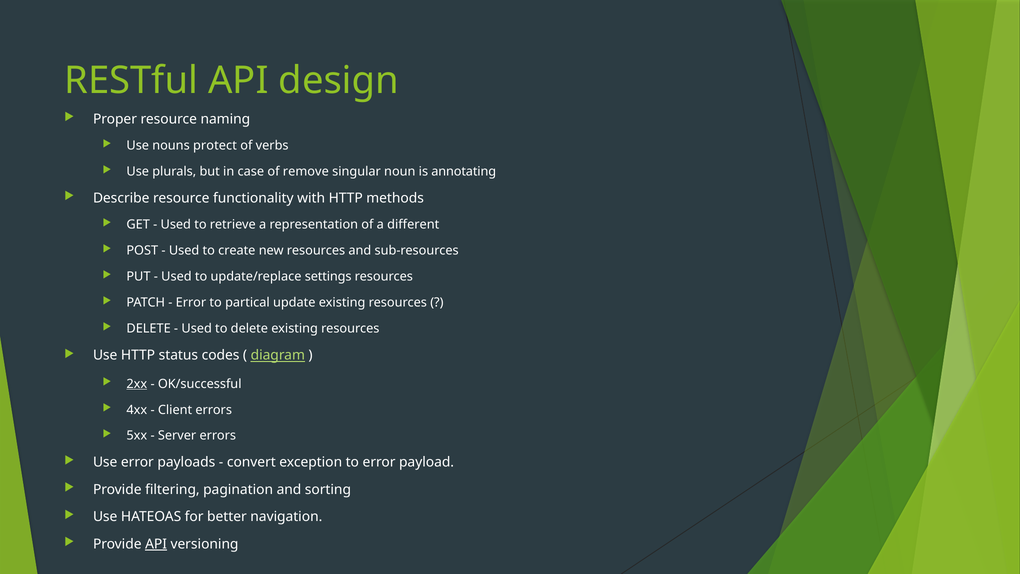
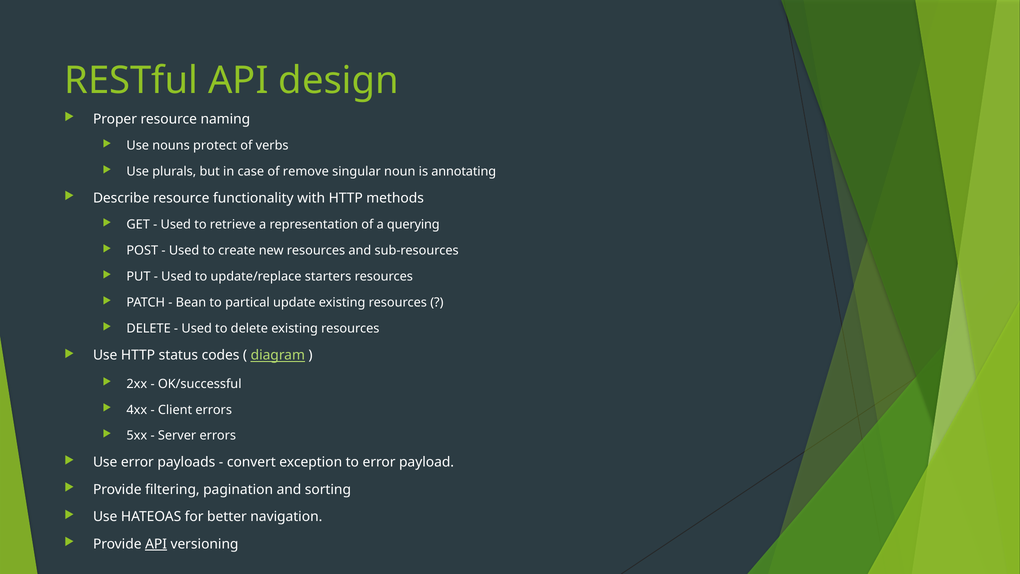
different: different -> querying (413, 225)
settings: settings -> starters (328, 277)
Error: Error -> Bean (191, 302)
2xx underline: present -> none (137, 384)
